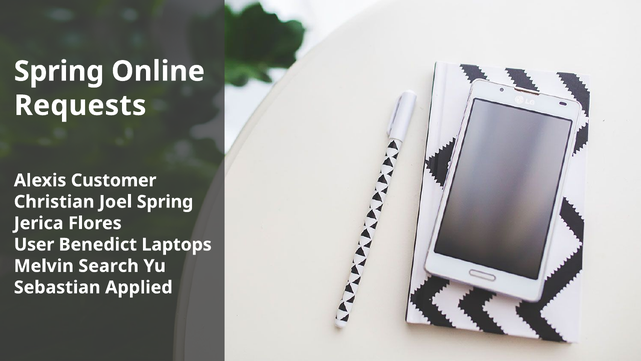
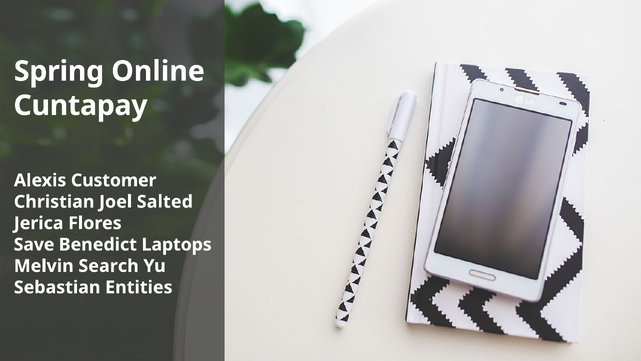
Requests: Requests -> Cuntapay (81, 105)
Joel Spring: Spring -> Salted (165, 202)
User: User -> Save (34, 244)
Applied: Applied -> Entities (139, 287)
